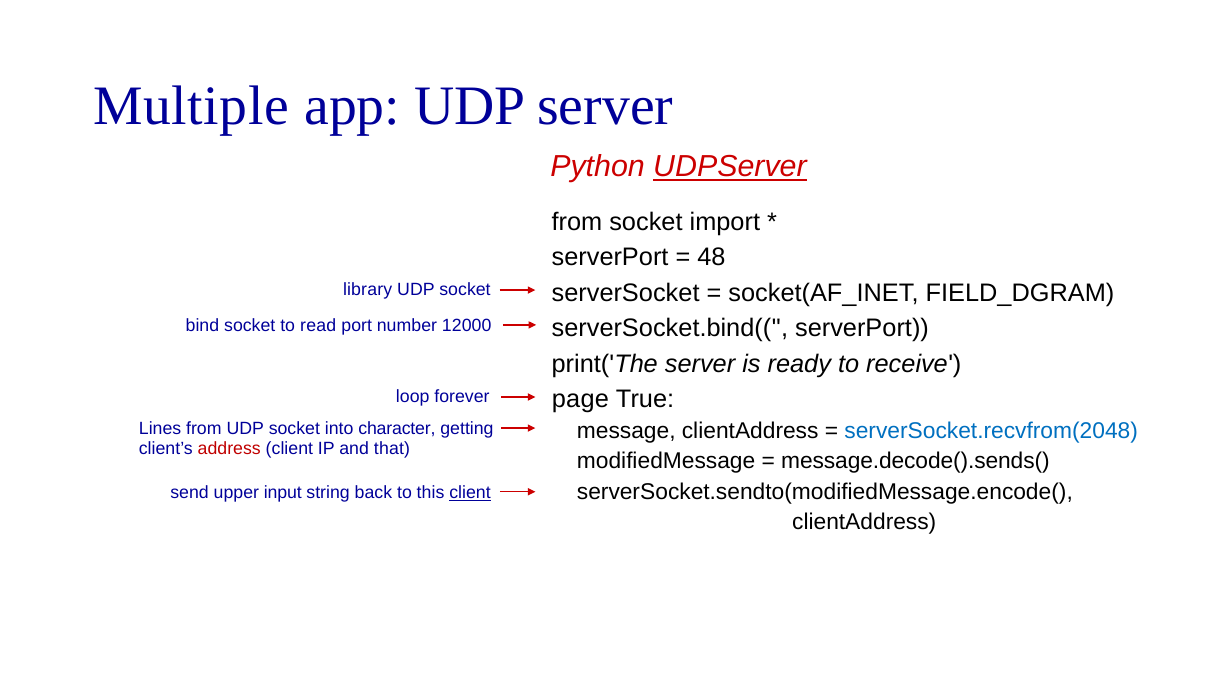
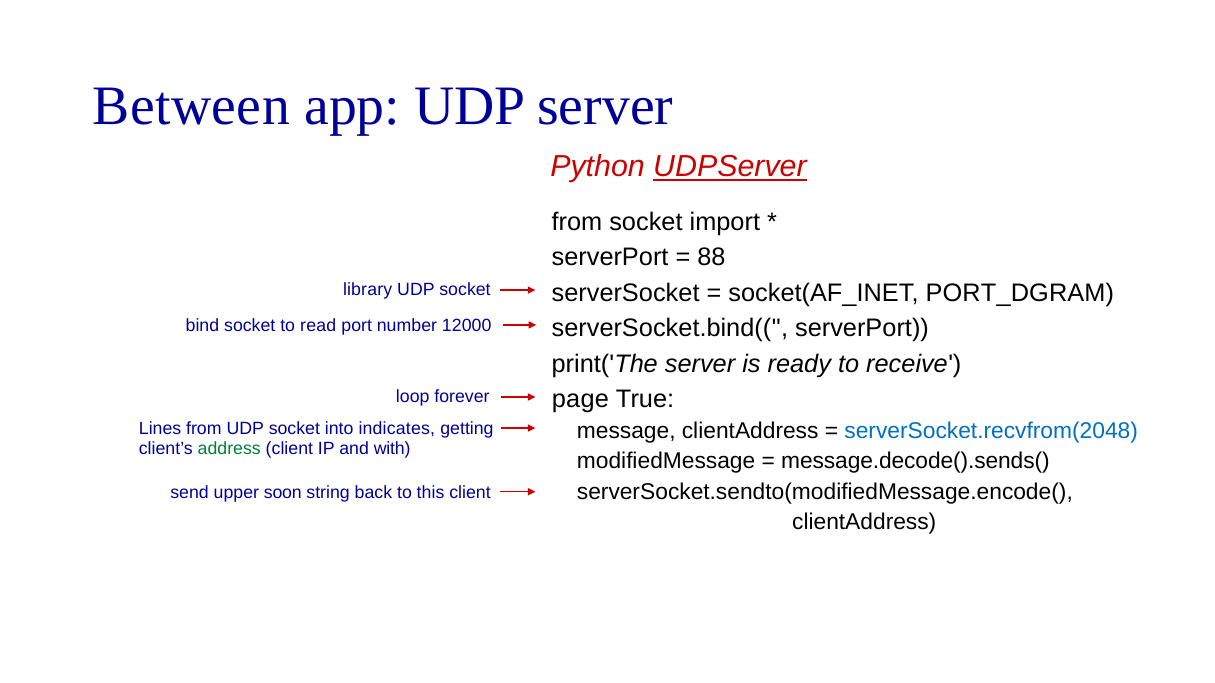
Multiple: Multiple -> Between (191, 106)
48: 48 -> 88 (711, 258)
FIELD_DGRAM: FIELD_DGRAM -> PORT_DGRAM (1020, 293)
character: character -> indicates (397, 429)
address colour: red -> green (229, 449)
that: that -> with (392, 449)
input: input -> soon (283, 493)
client underline: present -> none (470, 493)
